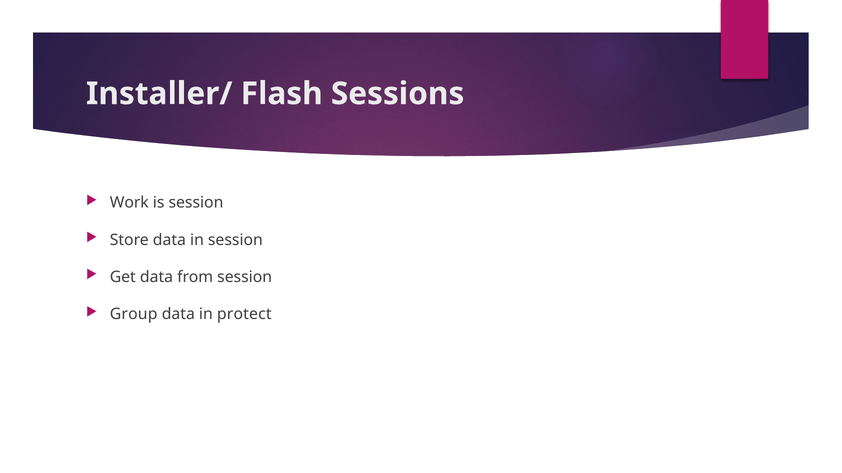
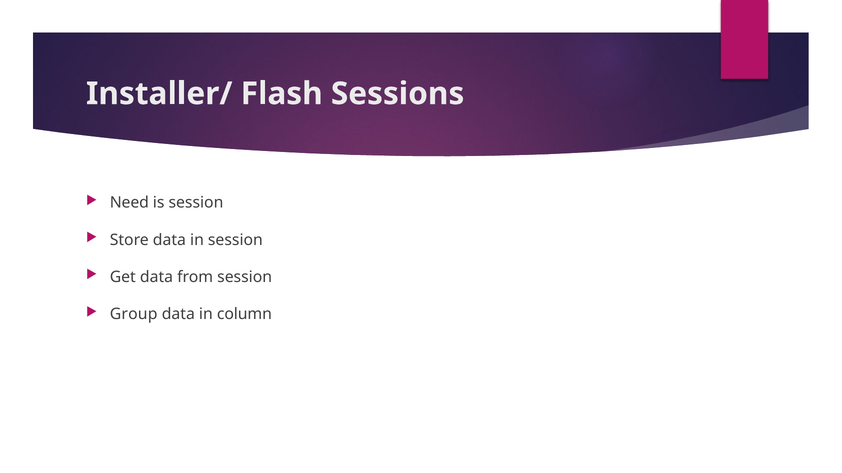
Work: Work -> Need (129, 203)
protect: protect -> column (244, 315)
